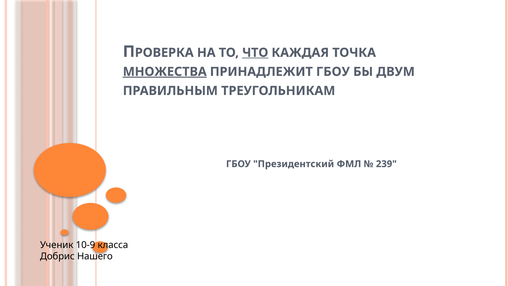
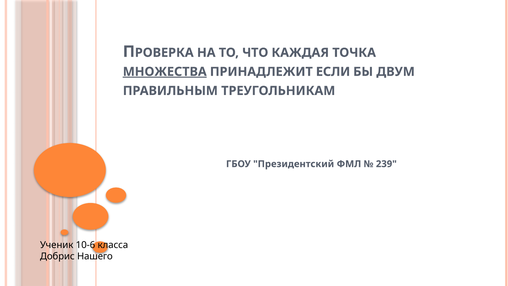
ЧТО underline: present -> none (255, 53)
ПРИНАДЛЕЖИТ ГБОУ: ГБОУ -> ЕСЛИ (333, 72)
10-9: 10-9 -> 10-6 (86, 245)
